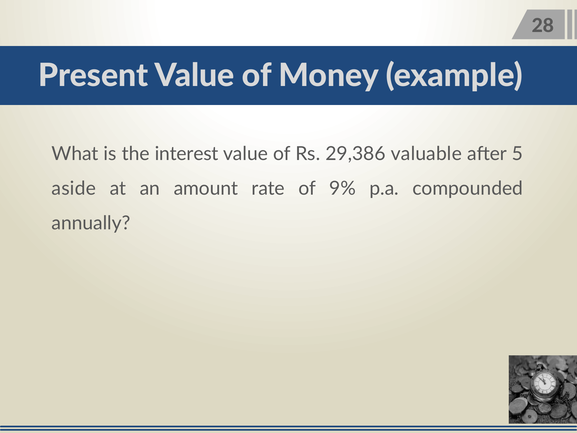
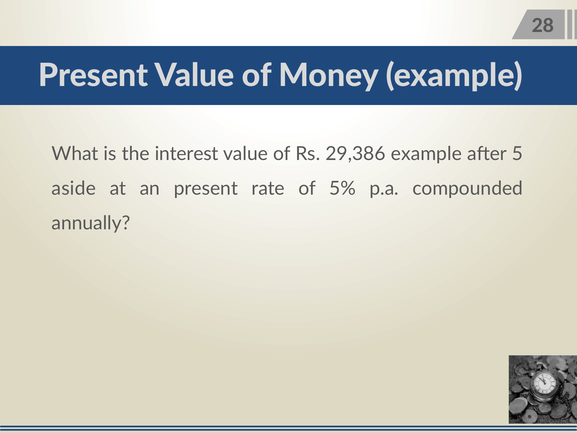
29,386 valuable: valuable -> example (426, 154)
an amount: amount -> present (206, 188)
9%: 9% -> 5% (342, 188)
